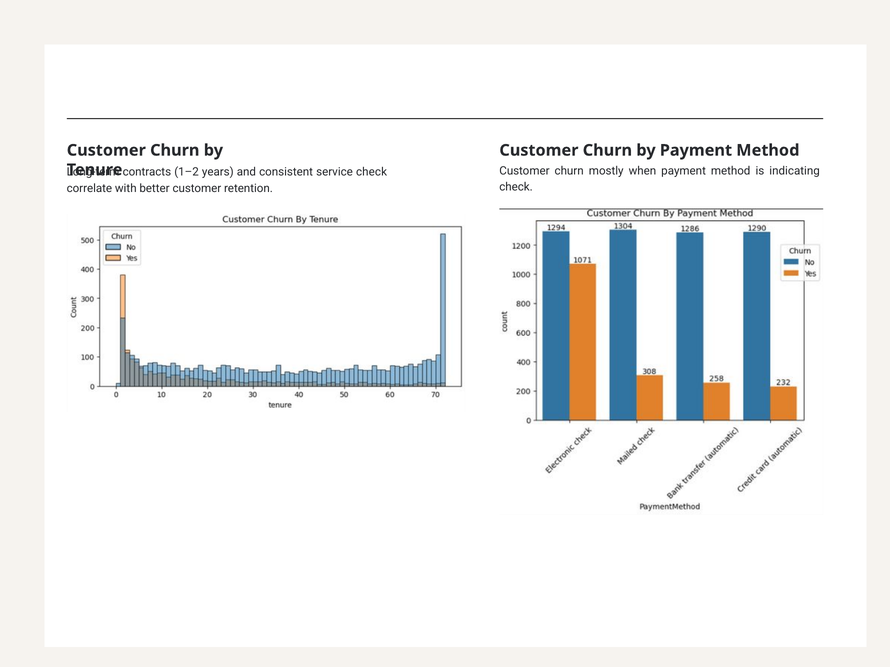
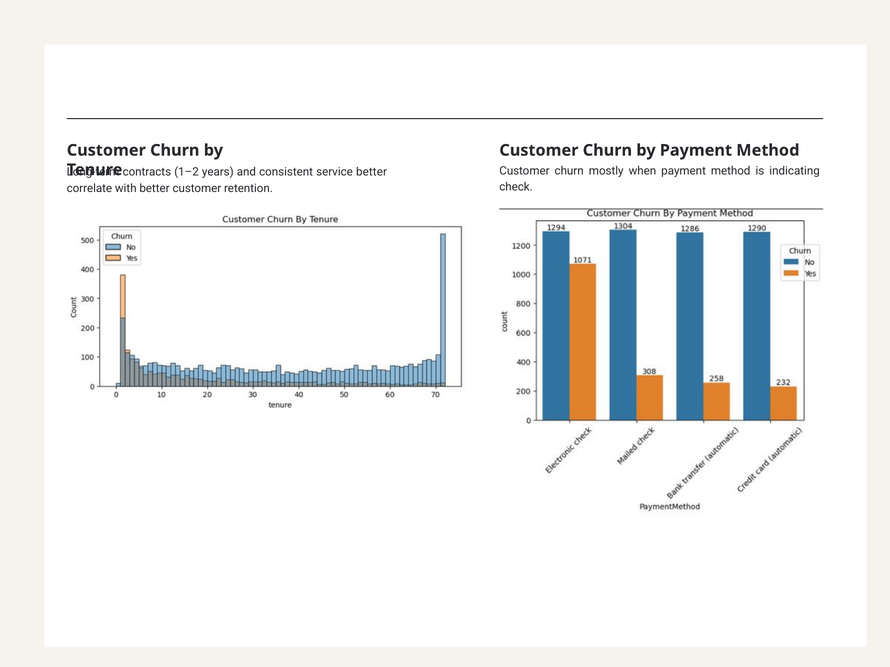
service check: check -> better (372, 172)
